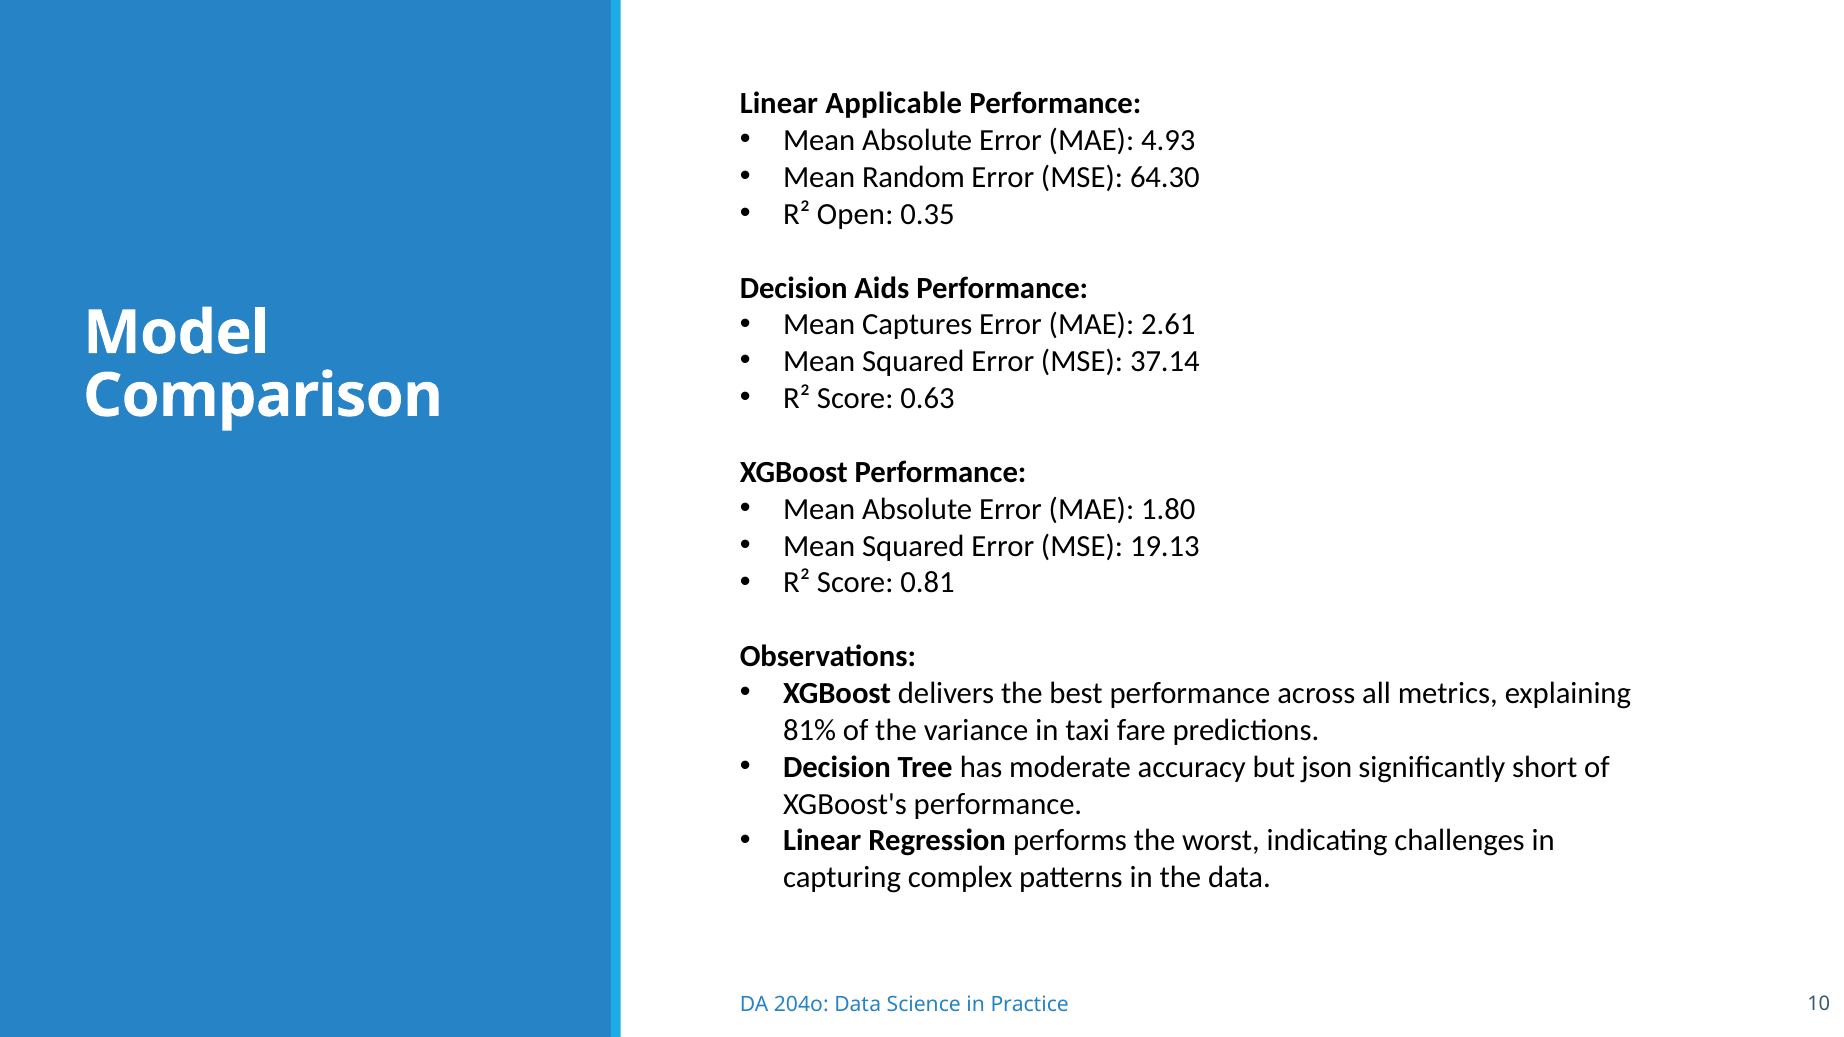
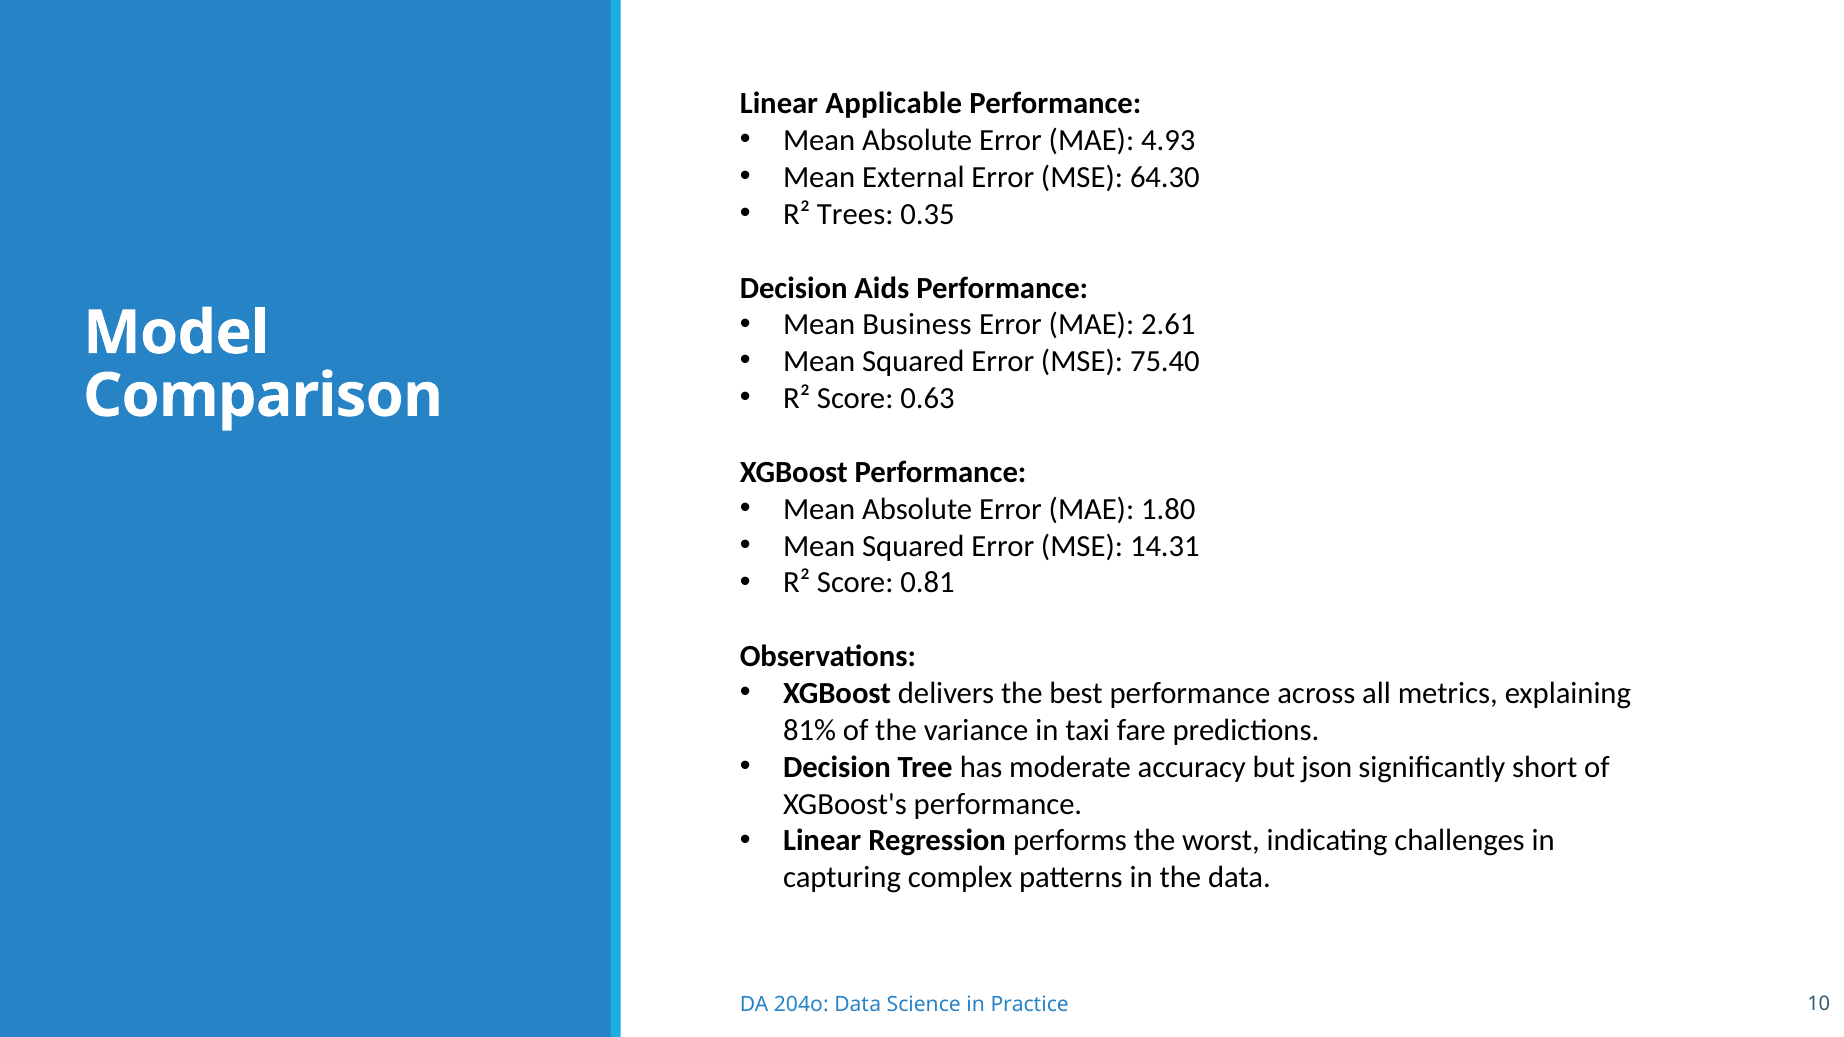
Random: Random -> External (913, 177)
Open: Open -> Trees (855, 214)
Captures: Captures -> Business (917, 325)
37.14: 37.14 -> 75.40 (1165, 362)
19.13: 19.13 -> 14.31 (1165, 546)
